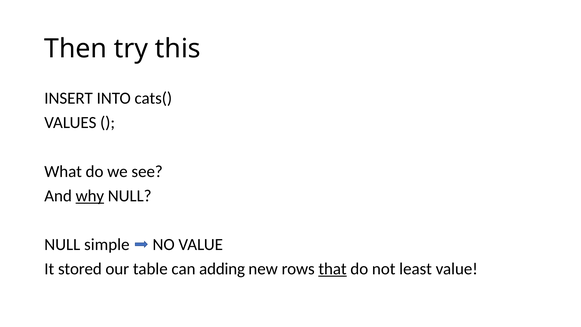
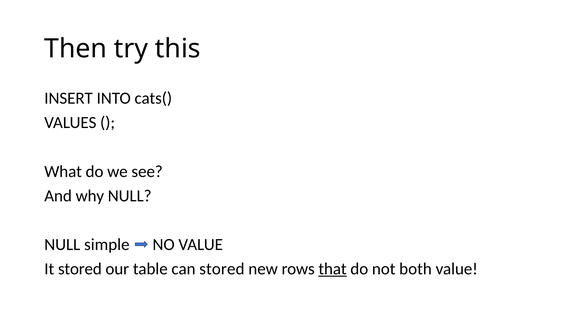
why underline: present -> none (90, 196)
can adding: adding -> stored (222, 269)
least: least -> both (416, 269)
